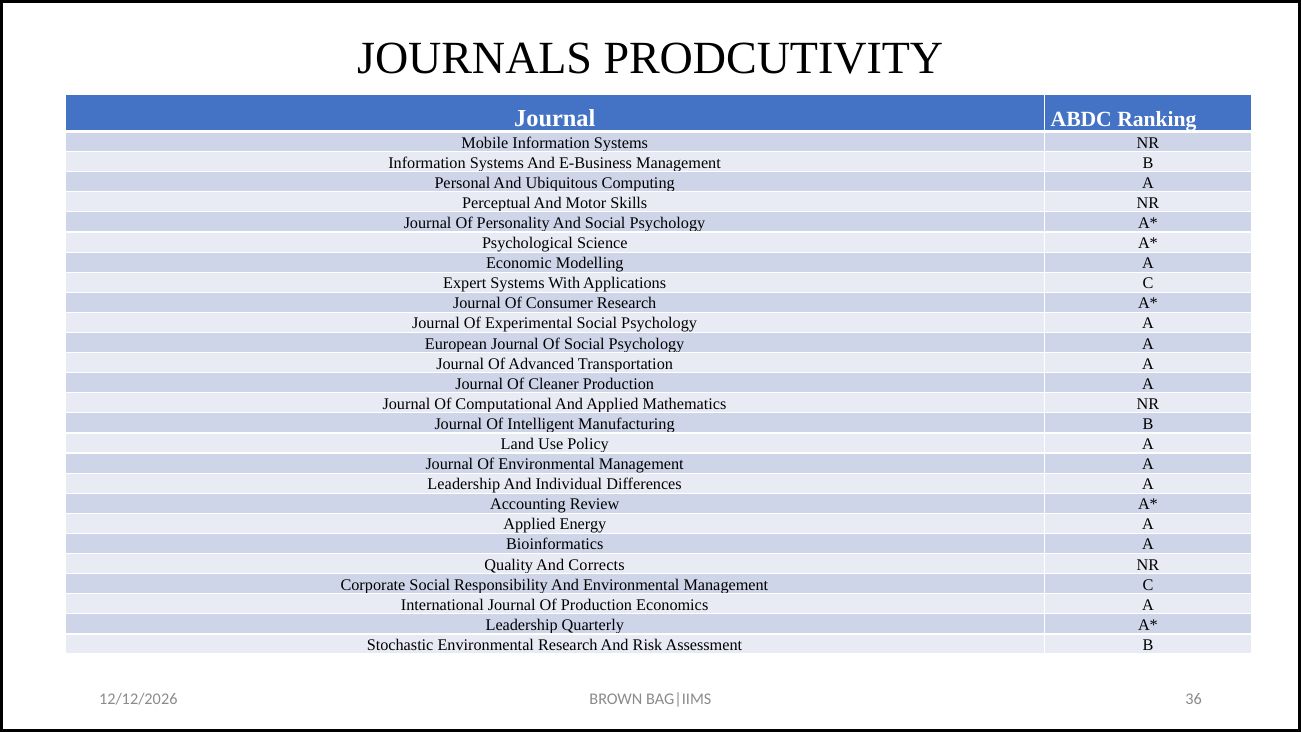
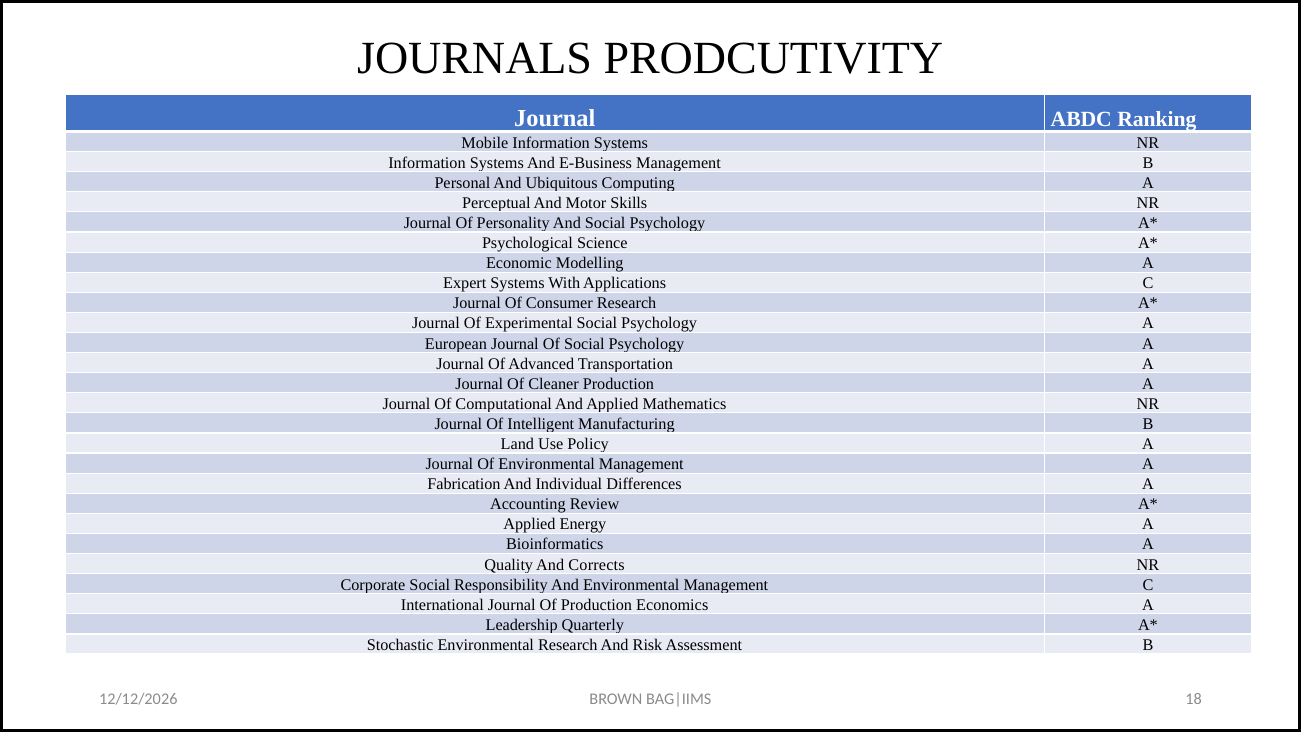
Leadership: Leadership -> Fabrication (464, 484)
36: 36 -> 18 (1194, 699)
